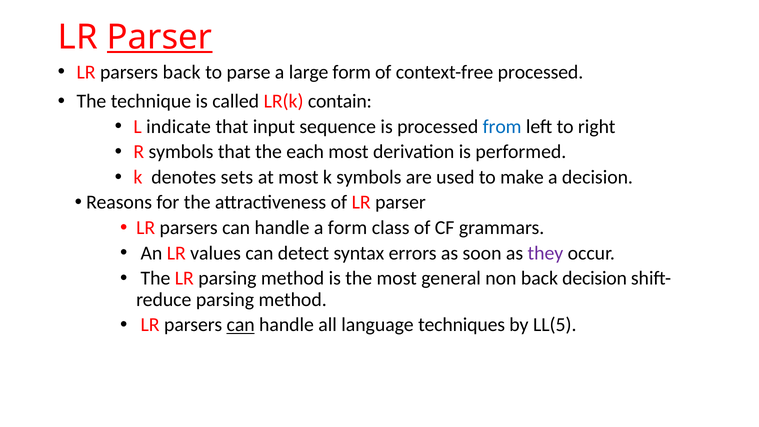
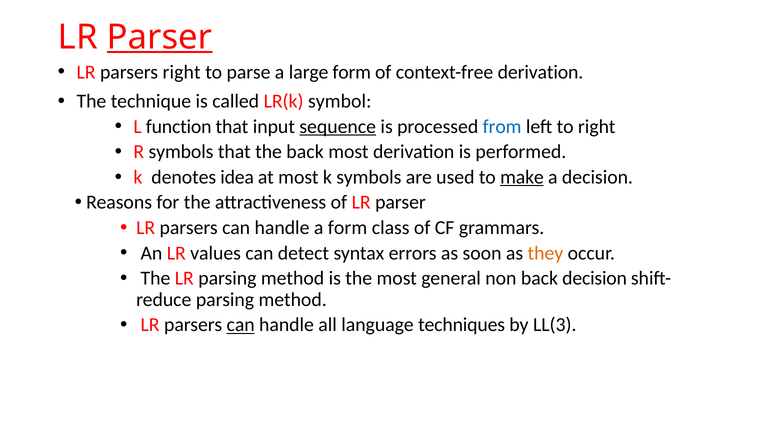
parsers back: back -> right (182, 72)
context-free processed: processed -> derivation (541, 72)
contain: contain -> symbol (340, 101)
indicate: indicate -> function (179, 127)
sequence underline: none -> present (338, 127)
the each: each -> back (305, 152)
sets: sets -> idea (237, 177)
make underline: none -> present (522, 177)
they colour: purple -> orange (545, 253)
LL(5: LL(5 -> LL(3 (555, 325)
